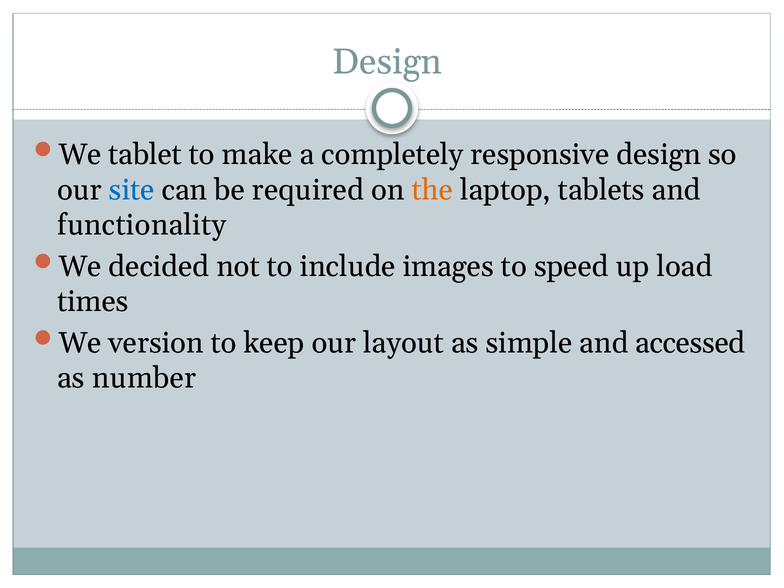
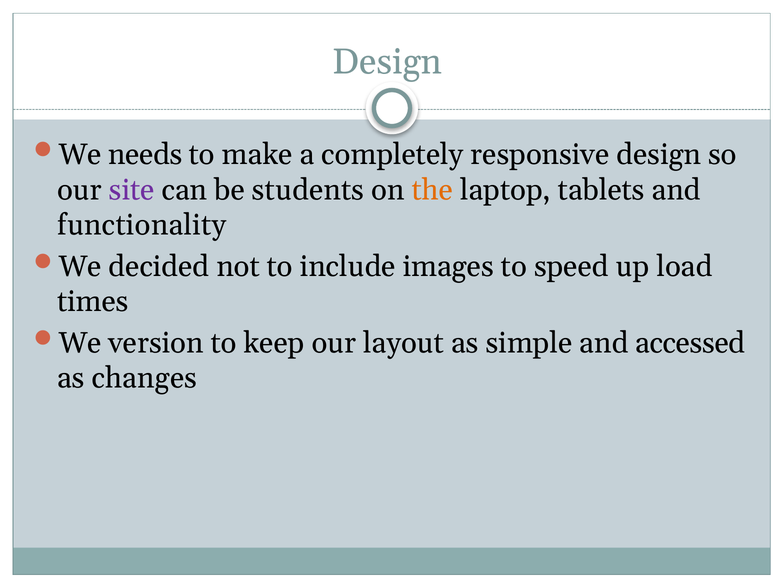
tablet: tablet -> needs (145, 155)
site colour: blue -> purple (132, 190)
required: required -> students (308, 190)
number: number -> changes (144, 378)
